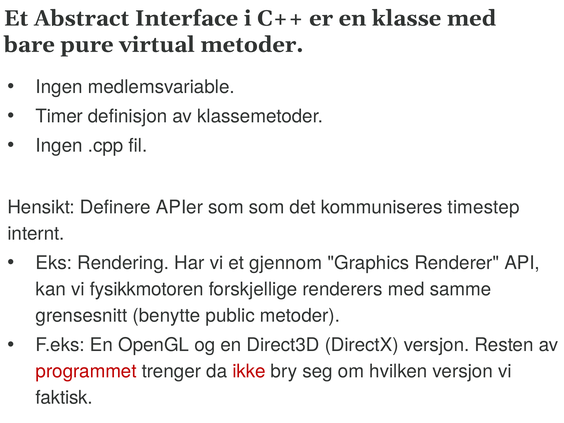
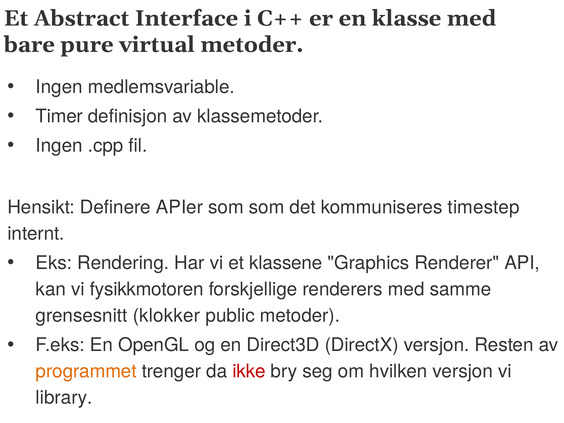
gjennom: gjennom -> klassene (286, 263)
benytte: benytte -> klokker (166, 316)
programmet colour: red -> orange (86, 371)
faktisk: faktisk -> library (64, 398)
